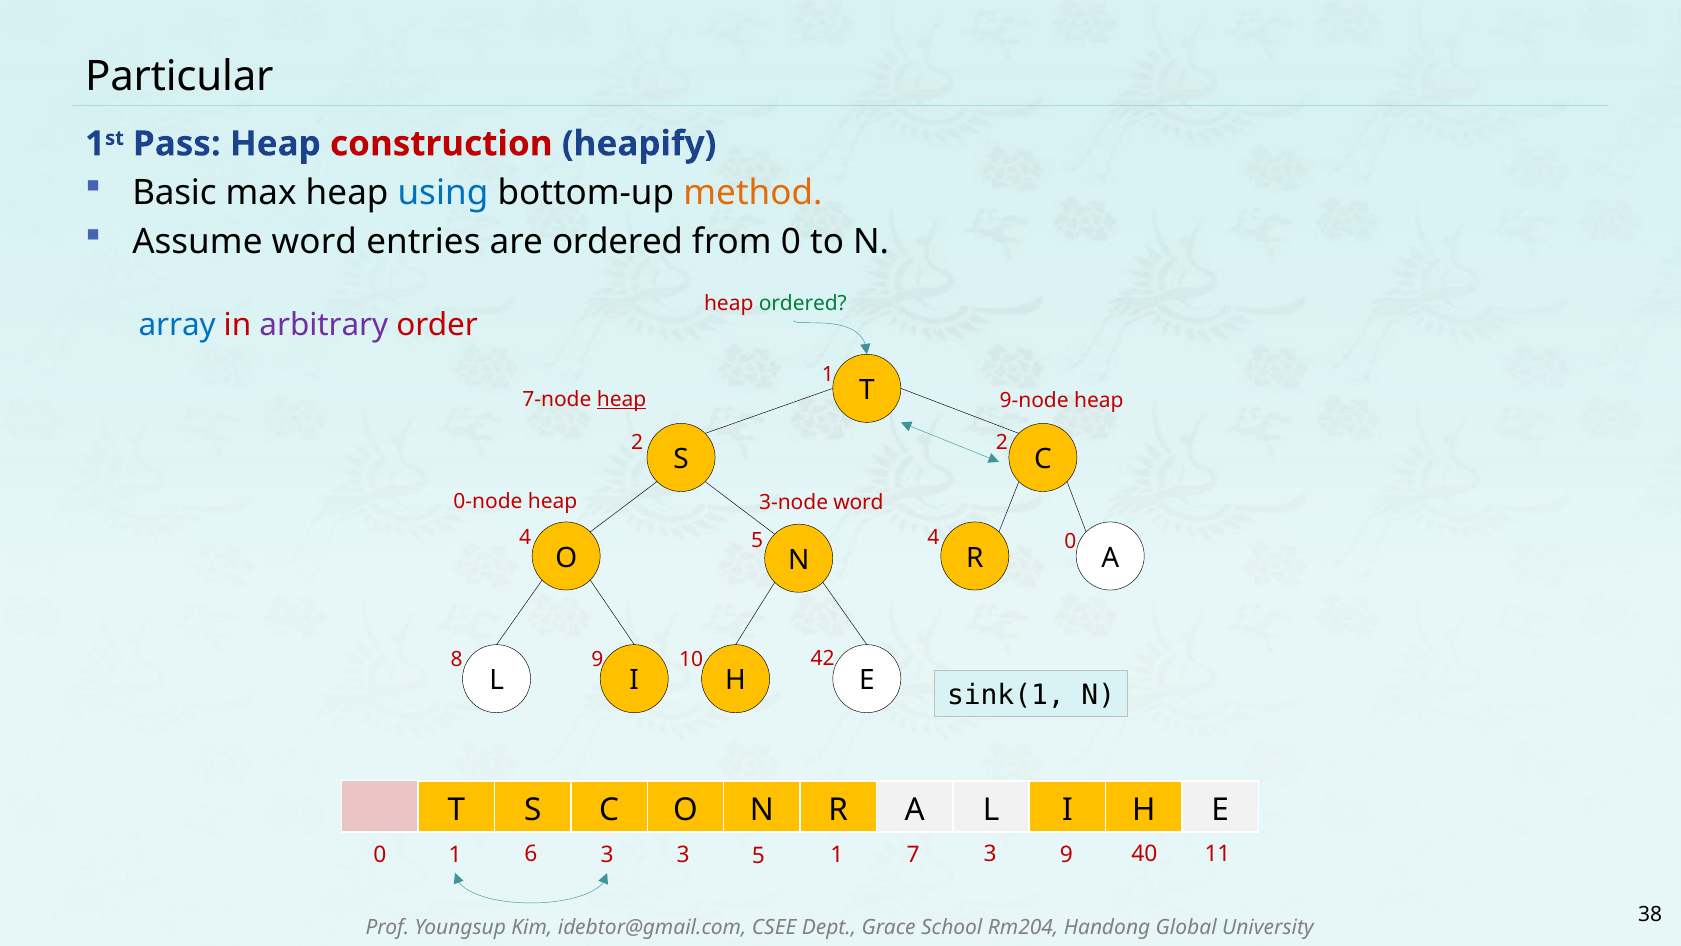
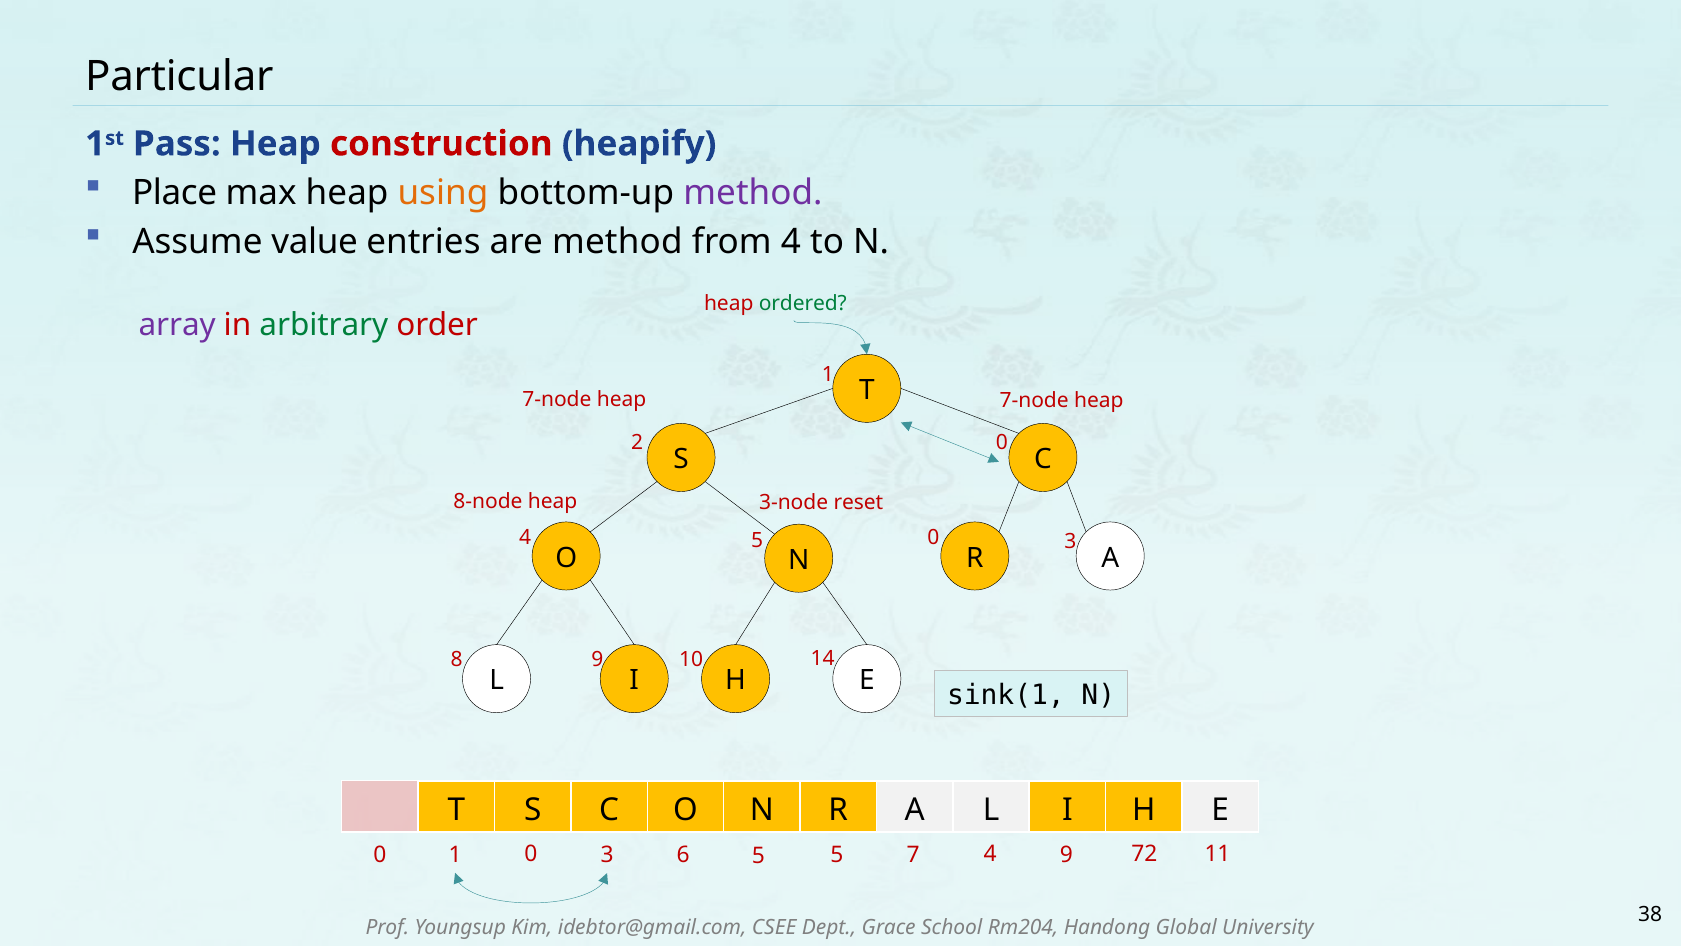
Basic: Basic -> Place (175, 193)
using colour: blue -> orange (443, 193)
method colour: orange -> purple (753, 193)
Assume word: word -> value (315, 242)
are ordered: ordered -> method (617, 242)
from 0: 0 -> 4 (791, 242)
array colour: blue -> purple (177, 324)
arbitrary colour: purple -> green (324, 324)
heap underline: present -> none (622, 399)
9-node: 9-node -> 7-node (1034, 400)
2 2: 2 -> 0 (1002, 442)
0-node: 0-node -> 8-node (488, 502)
3-node word: word -> reset (858, 502)
4 0: 0 -> 3 (1070, 541)
5 4: 4 -> 0 (933, 537)
42: 42 -> 14 (823, 659)
1 6: 6 -> 0 (531, 854)
3 3: 3 -> 6 (683, 855)
5 1: 1 -> 5 (837, 854)
7 3: 3 -> 4 (990, 854)
40: 40 -> 72 (1144, 854)
